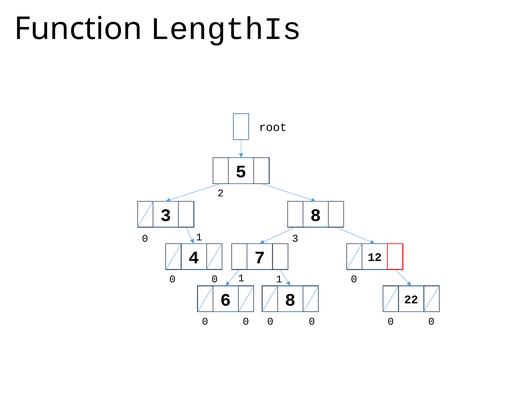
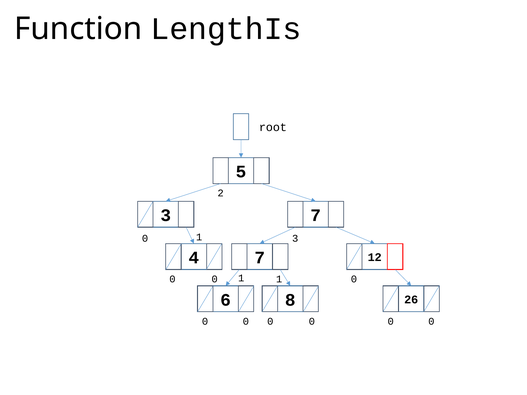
3 8: 8 -> 7 (316, 216)
22: 22 -> 26 (411, 300)
